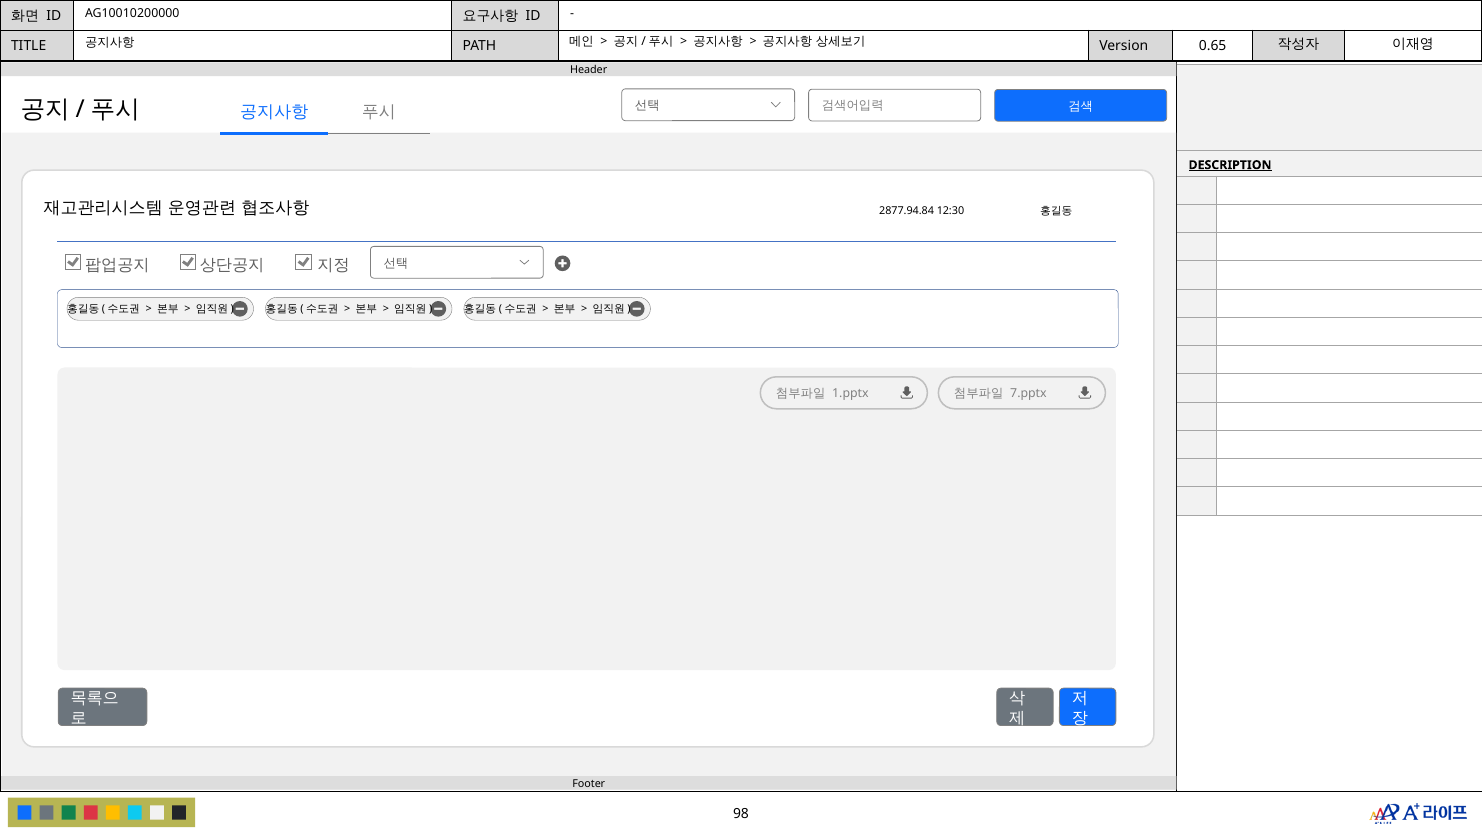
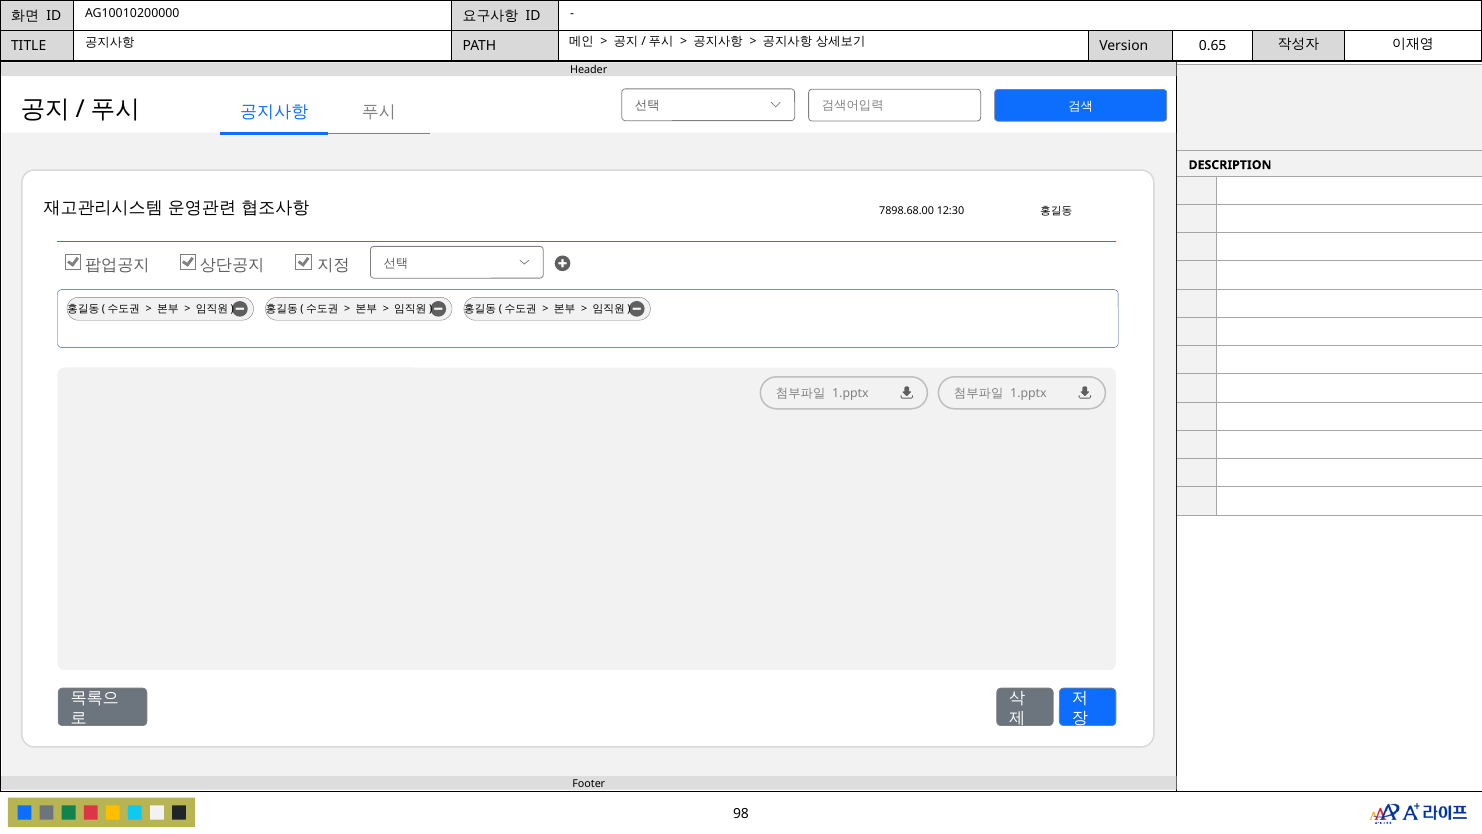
DESCRIPTION underline: present -> none (1230, 165)
2877.94.84: 2877.94.84 -> 7898.68.00 (907, 211)
7.pptx: 7.pptx -> 1.pptx (1028, 393)
